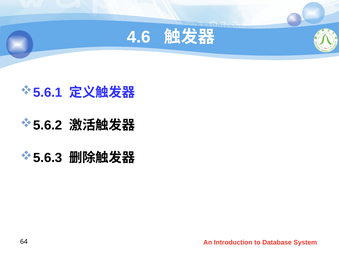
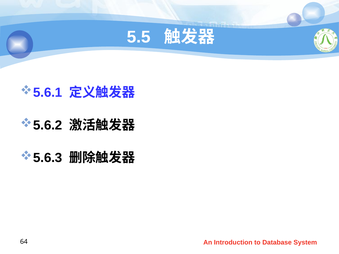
4.6: 4.6 -> 5.5 (139, 37)
